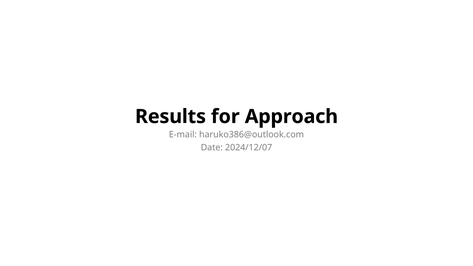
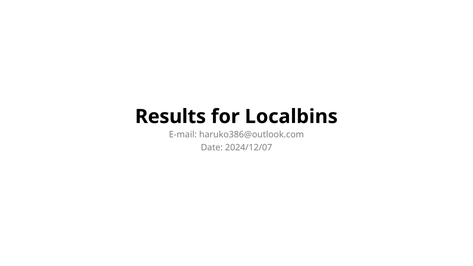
Approach: Approach -> Localbins (291, 117)
